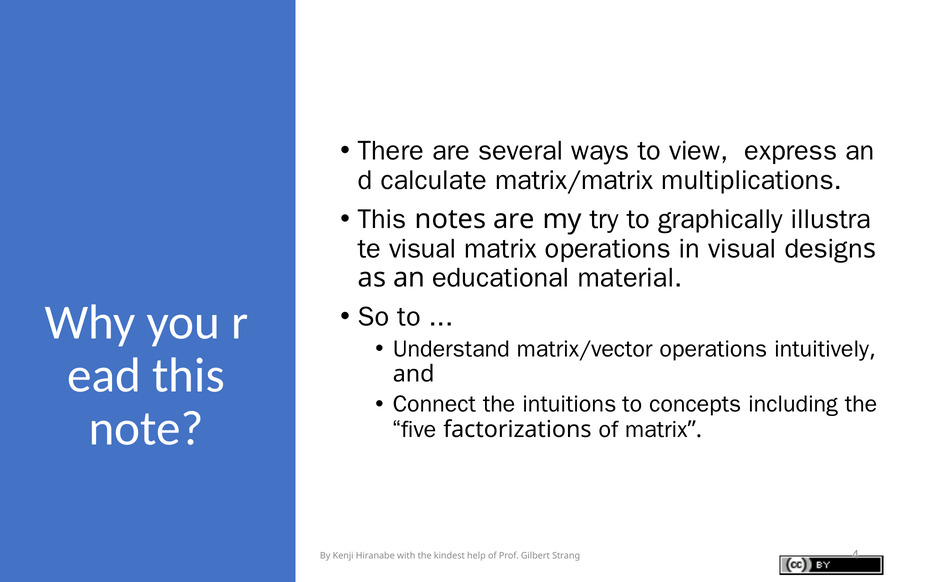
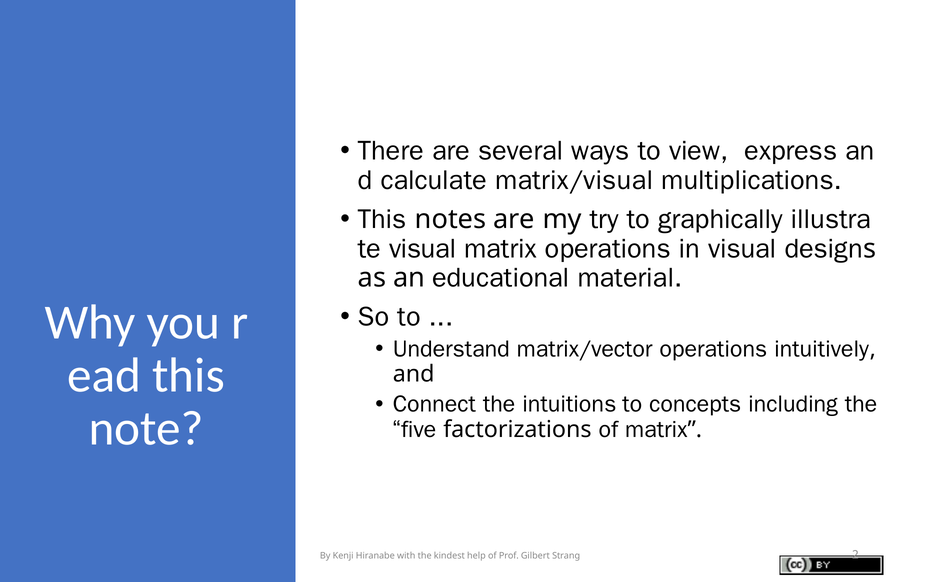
matrix/matrix: matrix/matrix -> matrix/visual (574, 180)
4: 4 -> 2 (855, 555)
